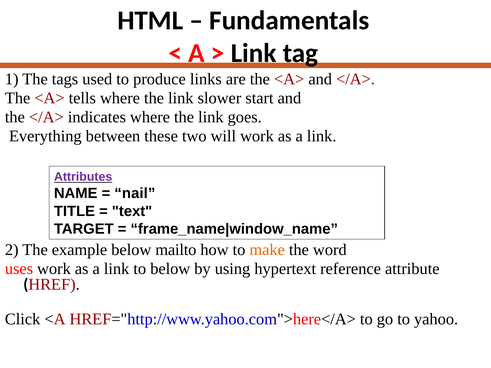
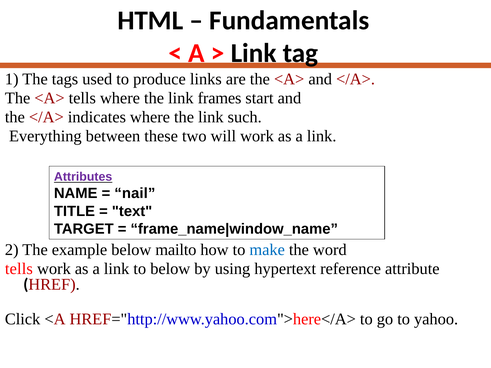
slower: slower -> frames (220, 98)
goes: goes -> such (245, 117)
make colour: orange -> blue (267, 250)
uses: uses -> tells (19, 269)
